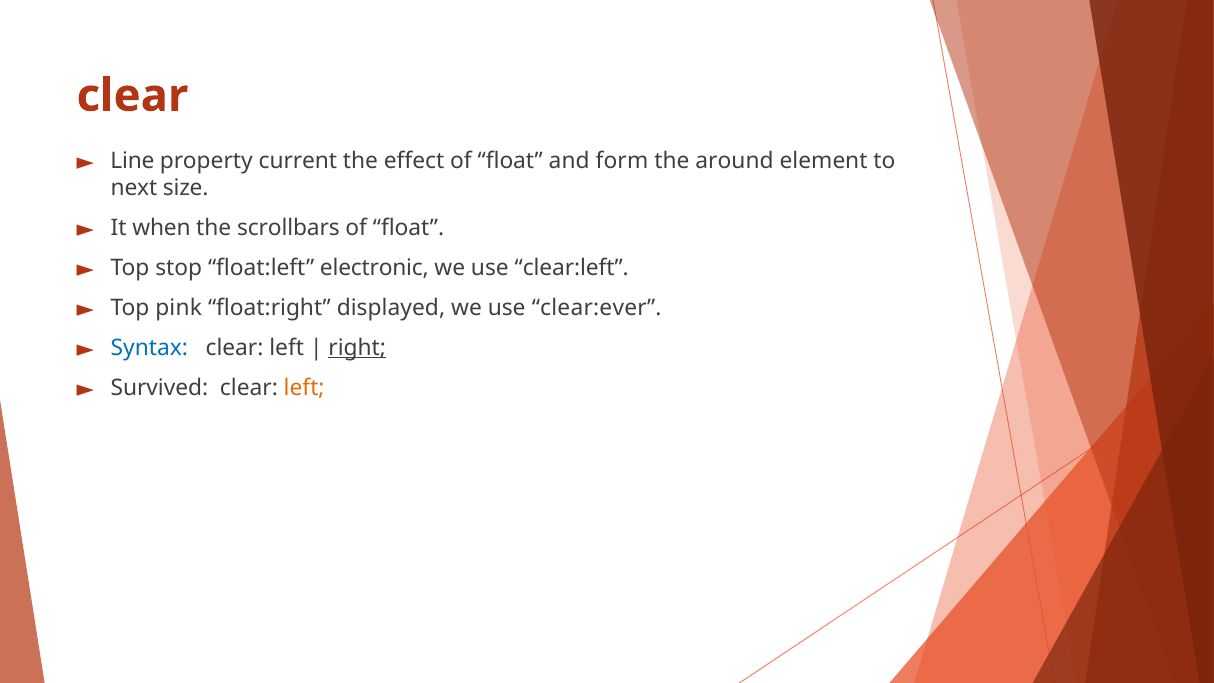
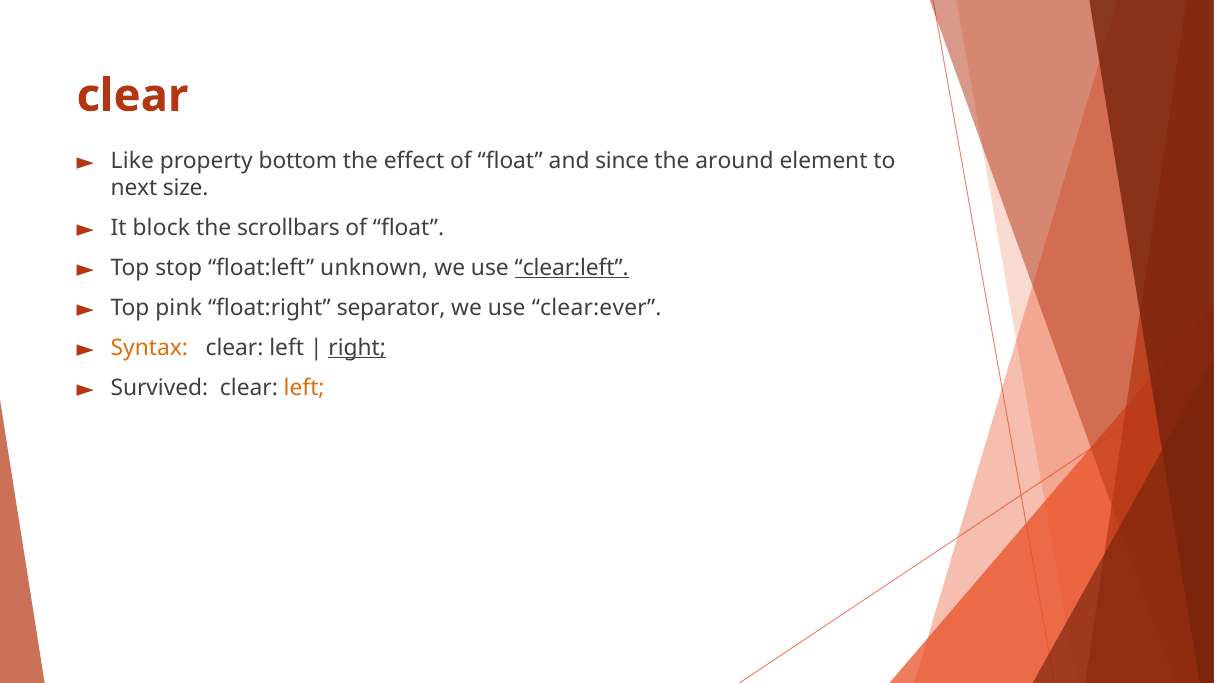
Line: Line -> Like (132, 160)
current: current -> bottom (298, 160)
form: form -> since (622, 160)
when: when -> block (161, 228)
electronic: electronic -> unknown (374, 268)
clear:left underline: none -> present (572, 268)
displayed: displayed -> separator (391, 308)
Syntax colour: blue -> orange (149, 348)
